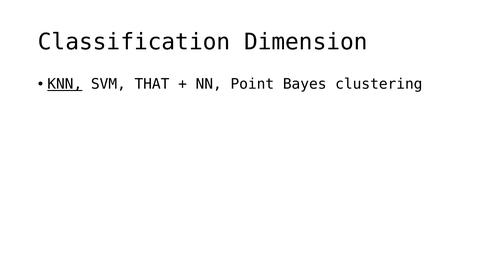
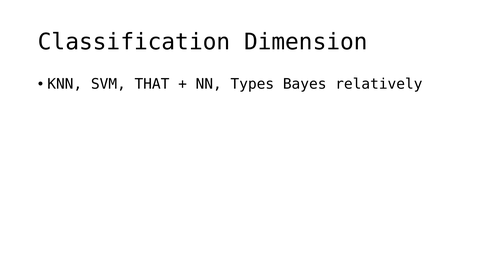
KNN underline: present -> none (65, 84)
Point: Point -> Types (252, 84)
clustering: clustering -> relatively (379, 84)
